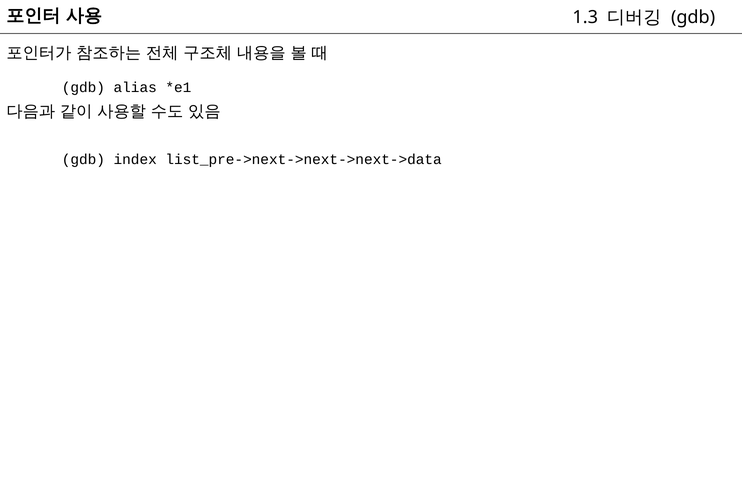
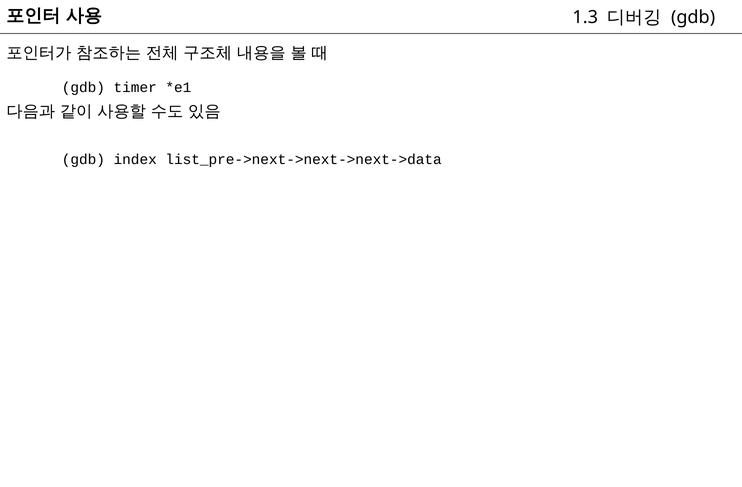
alias: alias -> timer (135, 88)
